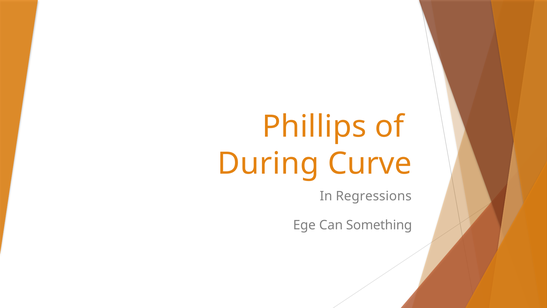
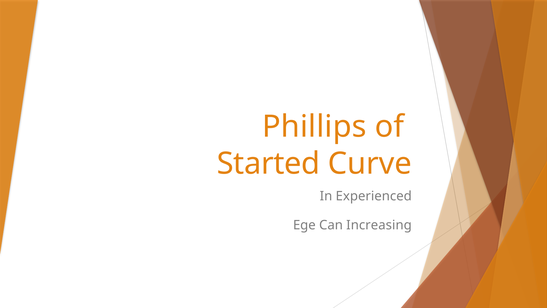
During: During -> Started (268, 163)
Regressions: Regressions -> Experienced (374, 196)
Something: Something -> Increasing (379, 225)
